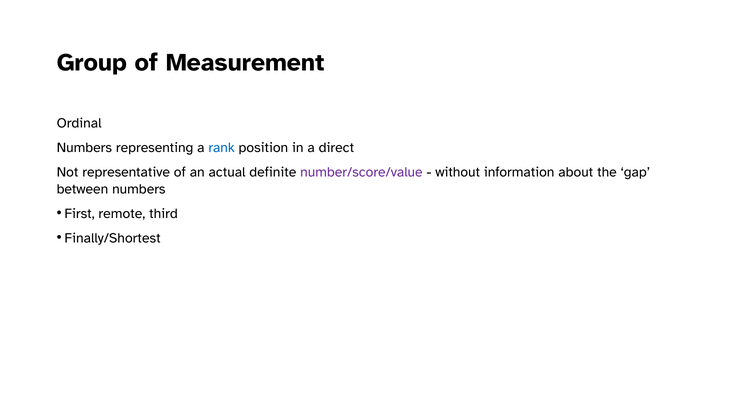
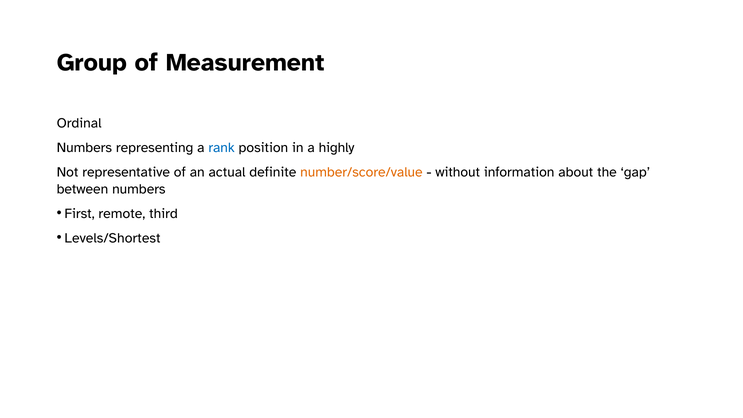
direct: direct -> highly (336, 148)
number/score/value colour: purple -> orange (361, 172)
Finally/Shortest: Finally/Shortest -> Levels/Shortest (113, 238)
